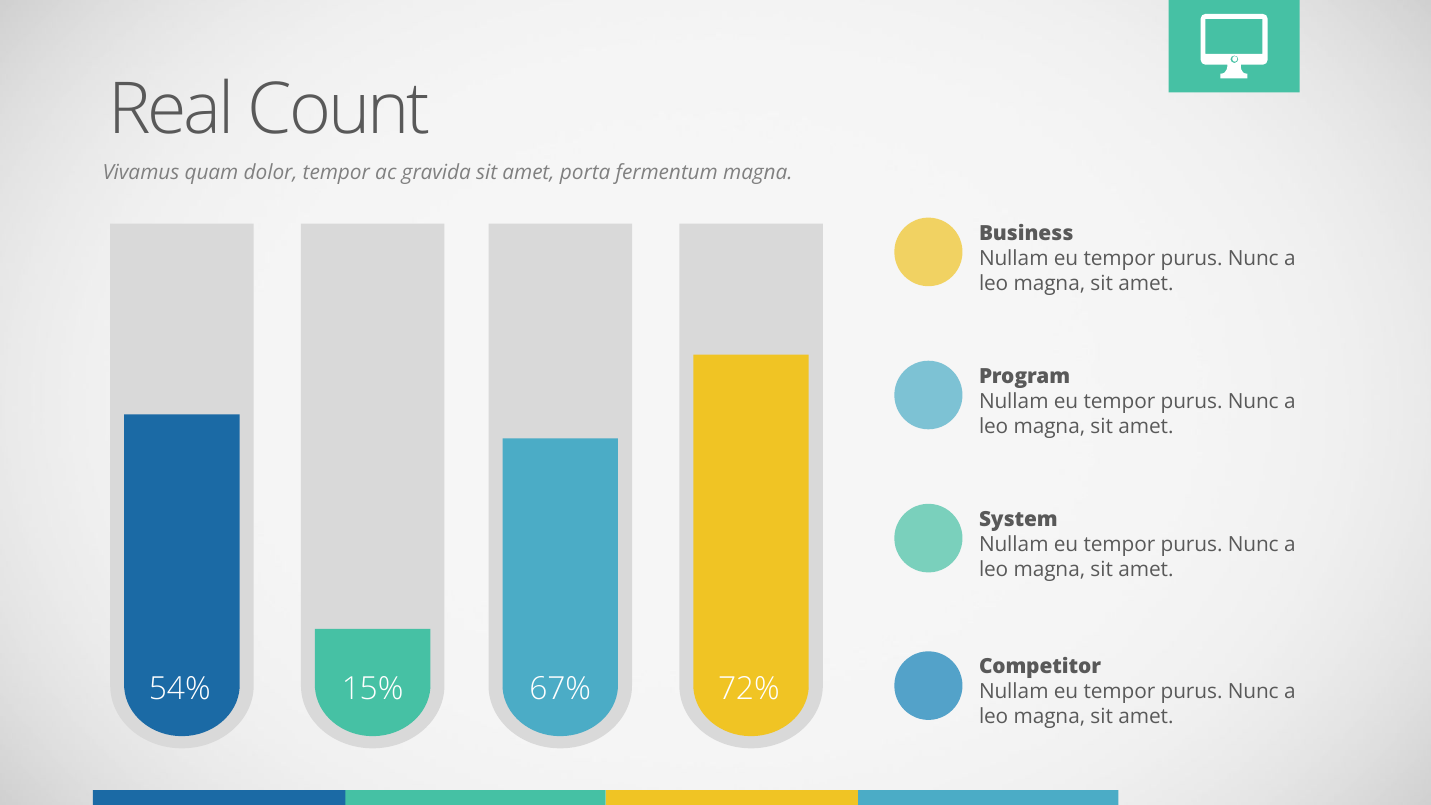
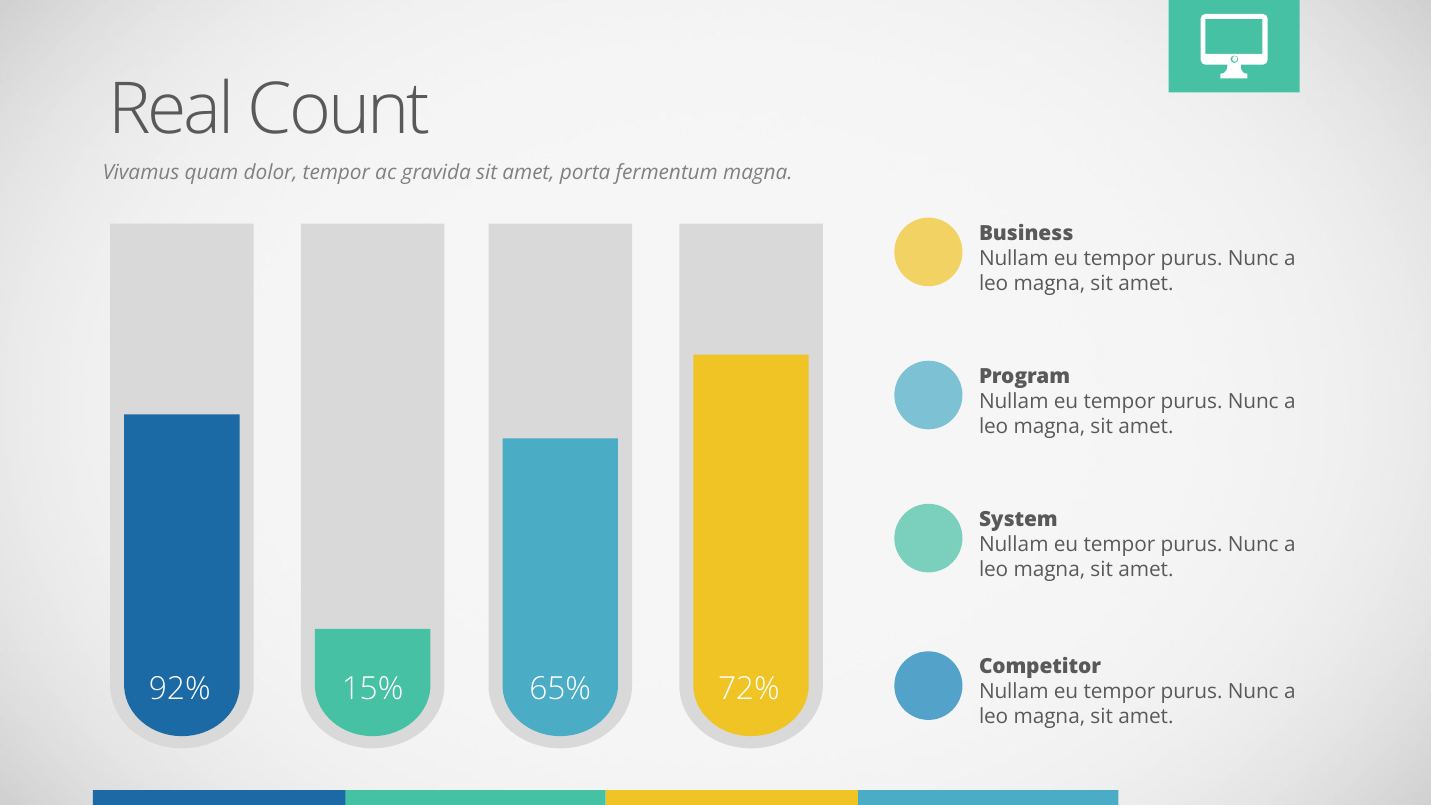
54%: 54% -> 92% (180, 689)
67%: 67% -> 65% (560, 689)
